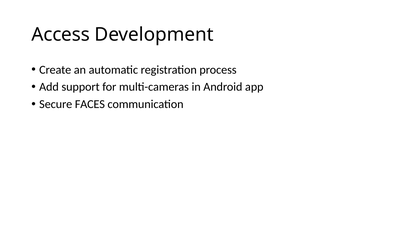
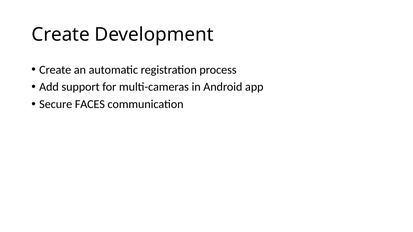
Access: Access -> Create (61, 35)
